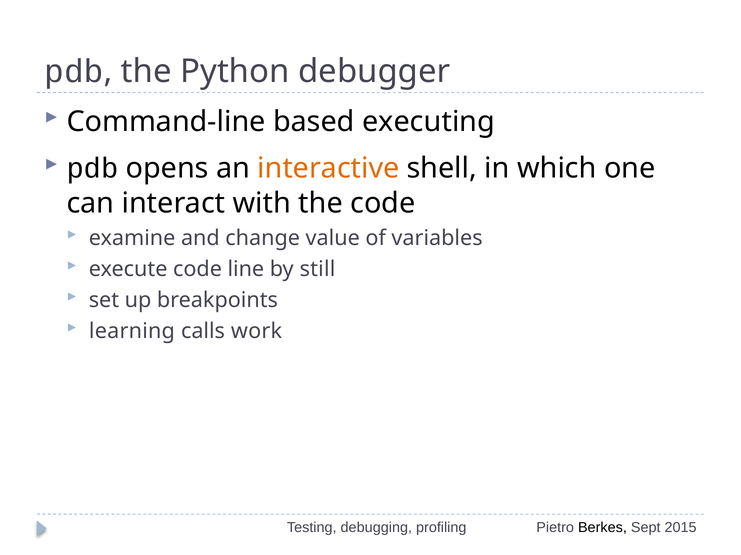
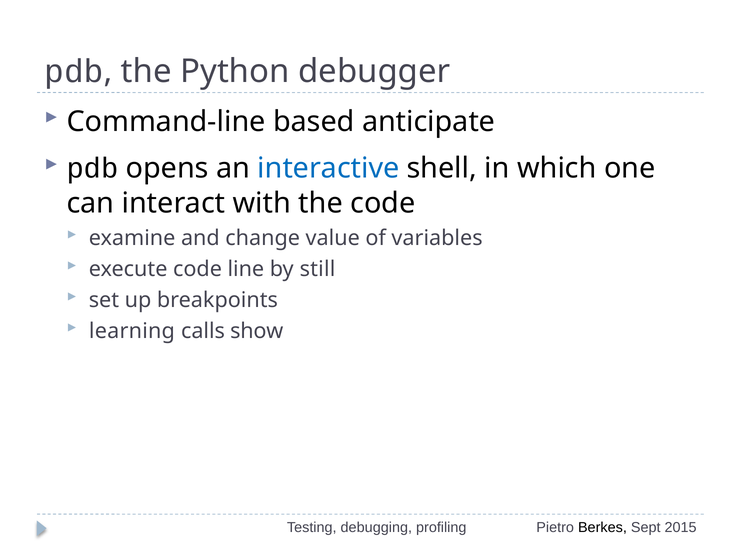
executing: executing -> anticipate (429, 122)
interactive colour: orange -> blue (328, 169)
work: work -> show (257, 331)
